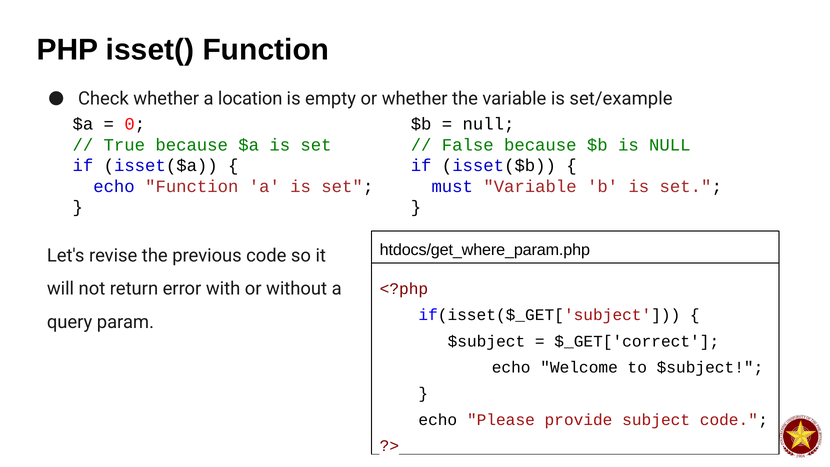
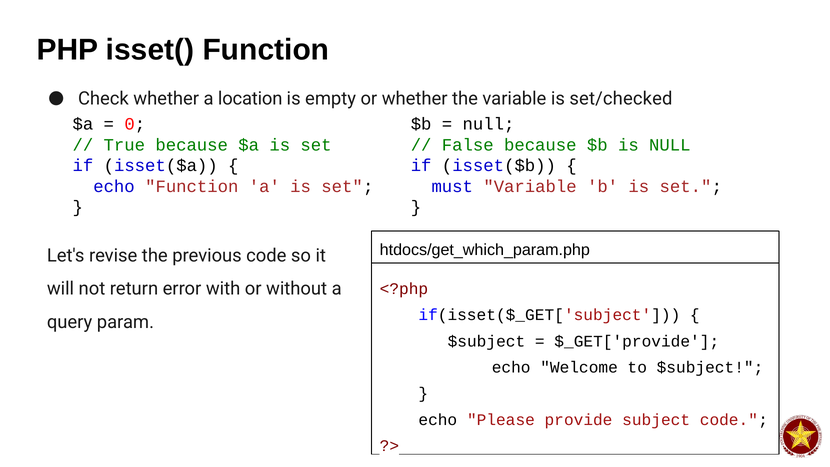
set/example: set/example -> set/checked (621, 98)
htdocs/get_where_param.php: htdocs/get_where_param.php -> htdocs/get_which_param.php (485, 250)
$_GET['correct: $_GET['correct -> $_GET['provide (637, 341)
